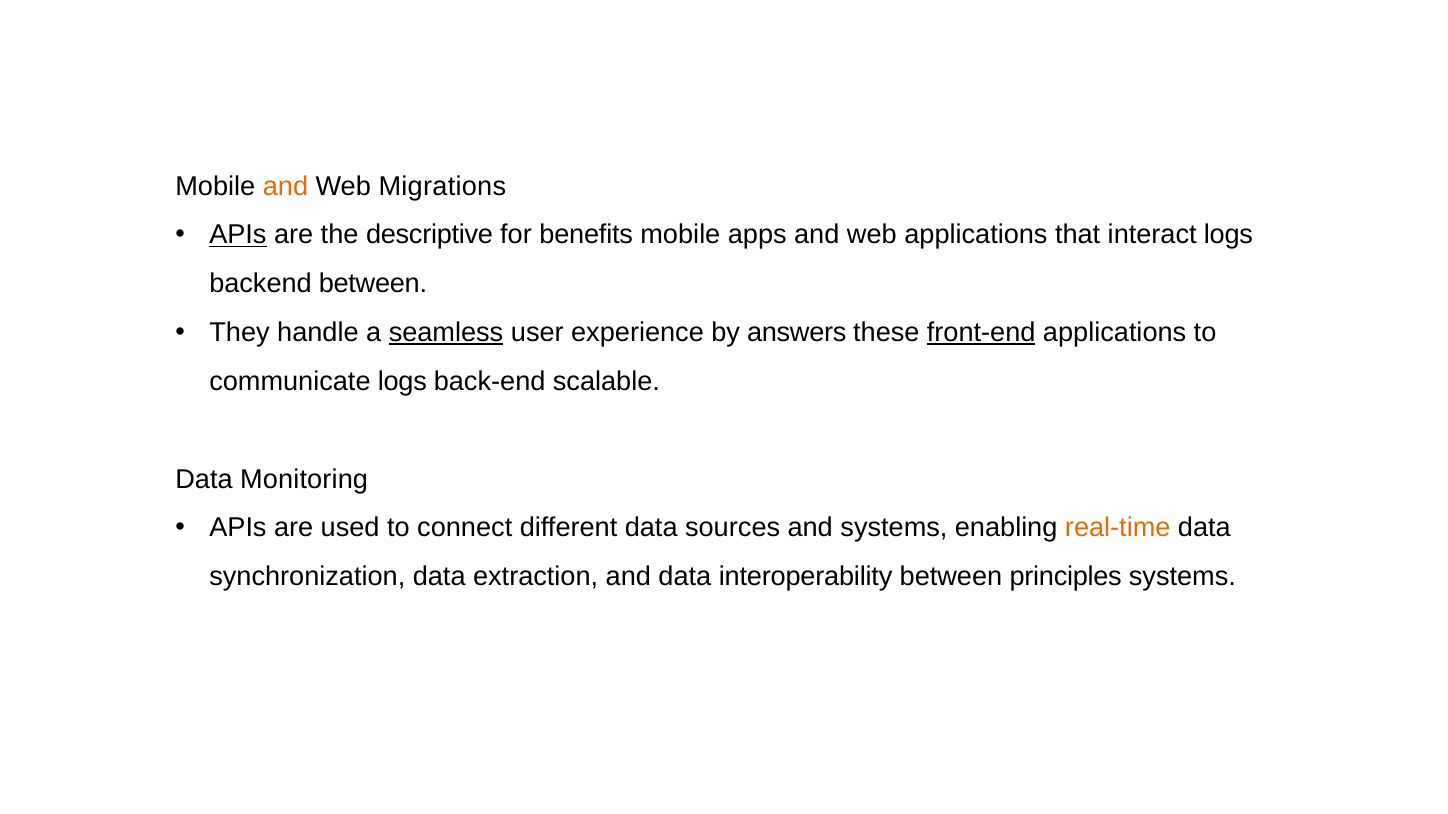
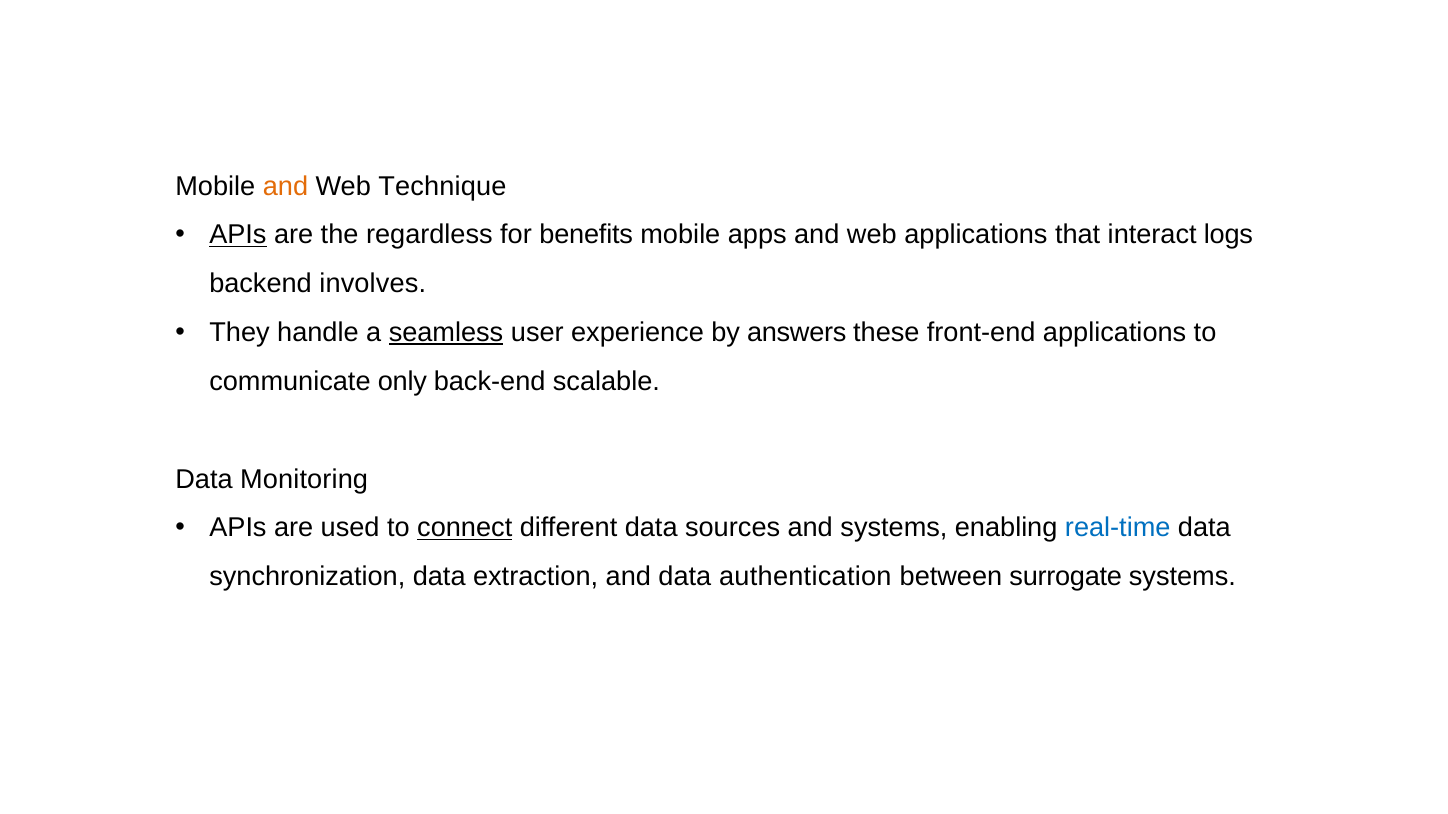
Migrations: Migrations -> Technique (442, 186)
descriptive: descriptive -> regardless (429, 235)
backend between: between -> involves (373, 284)
front-end underline: present -> none (981, 333)
communicate logs: logs -> only (402, 382)
connect underline: none -> present (465, 528)
real-time colour: orange -> blue (1118, 528)
interoperability: interoperability -> authentication (805, 577)
principles: principles -> surrogate (1066, 577)
